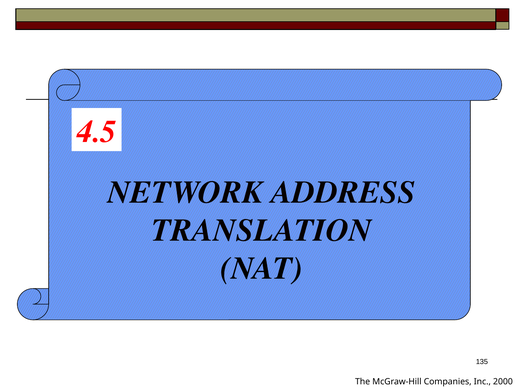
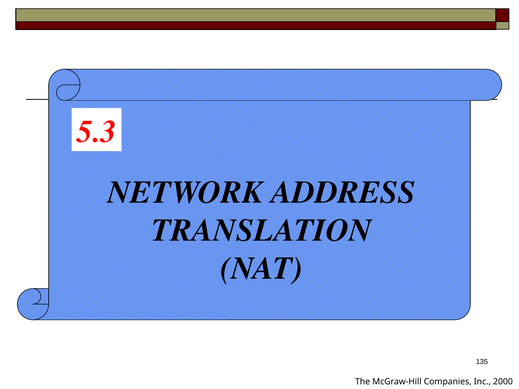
4.5: 4.5 -> 5.3 (97, 132)
